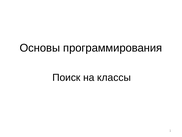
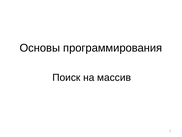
классы: классы -> массив (114, 77)
